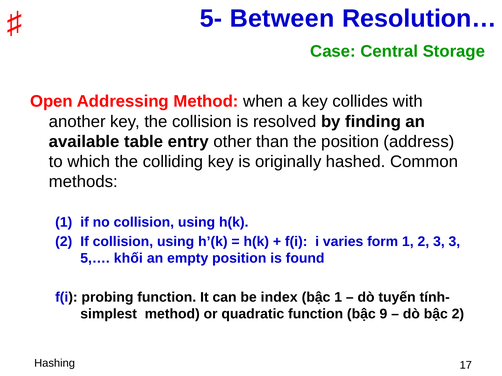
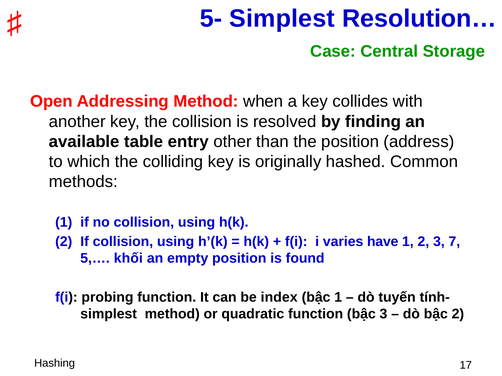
5- Between: Between -> Simplest (282, 18)
form: form -> have (383, 242)
3 3: 3 -> 7 (454, 242)
bậc 9: 9 -> 3 (383, 314)
